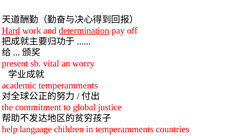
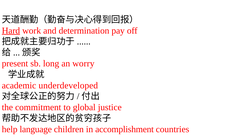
determination underline: present -> none (84, 31)
vital: vital -> long (51, 63)
academic temperamments: temperamments -> underdeveloped (68, 85)
in temperamments: temperamments -> accomplishment (125, 129)
